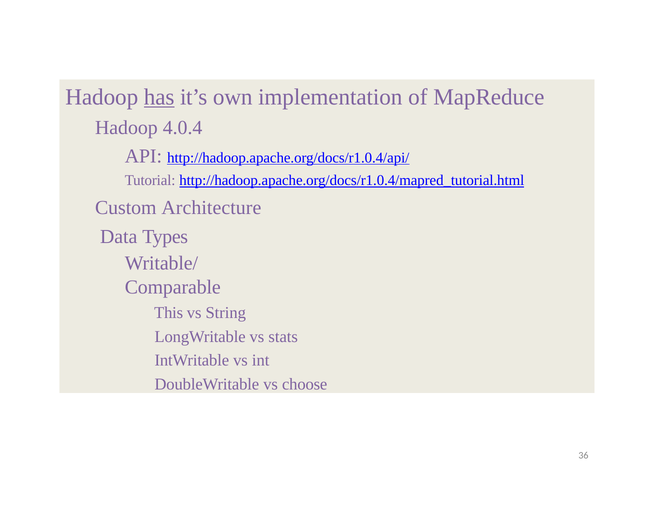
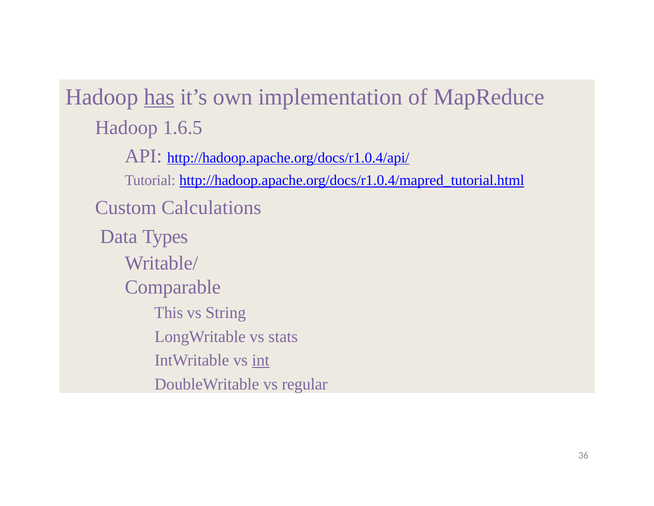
4.0.4: 4.0.4 -> 1.6.5 (183, 127)
Architecture: Architecture -> Calculations (211, 208)
int underline: none -> present (261, 360)
choose: choose -> regular (305, 384)
